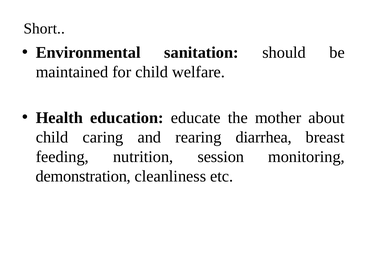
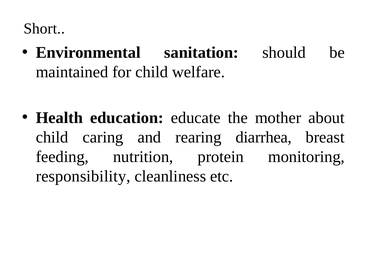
session: session -> protein (221, 157)
demonstration: demonstration -> responsibility (83, 177)
